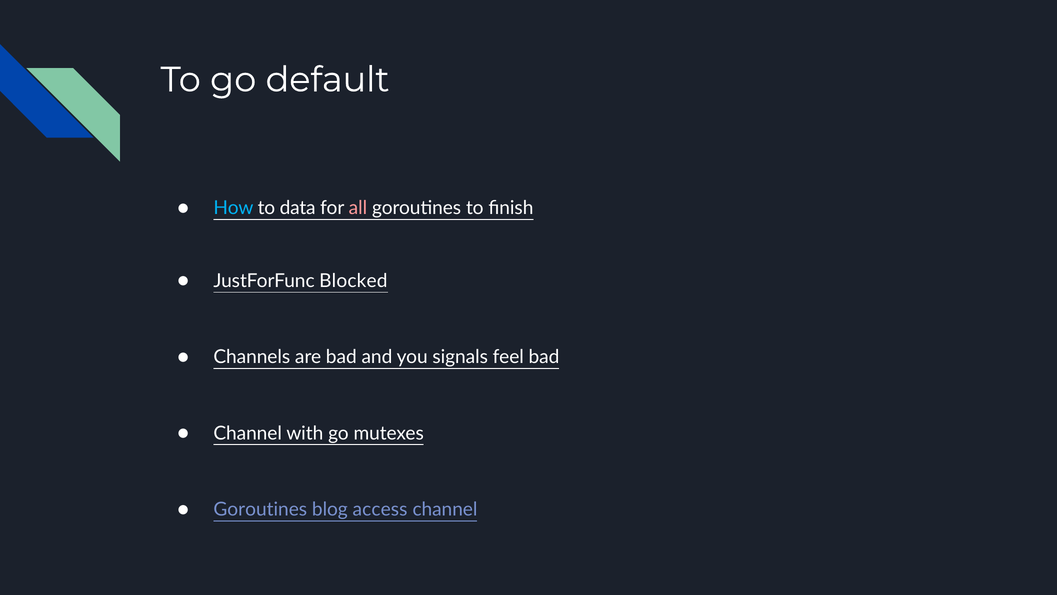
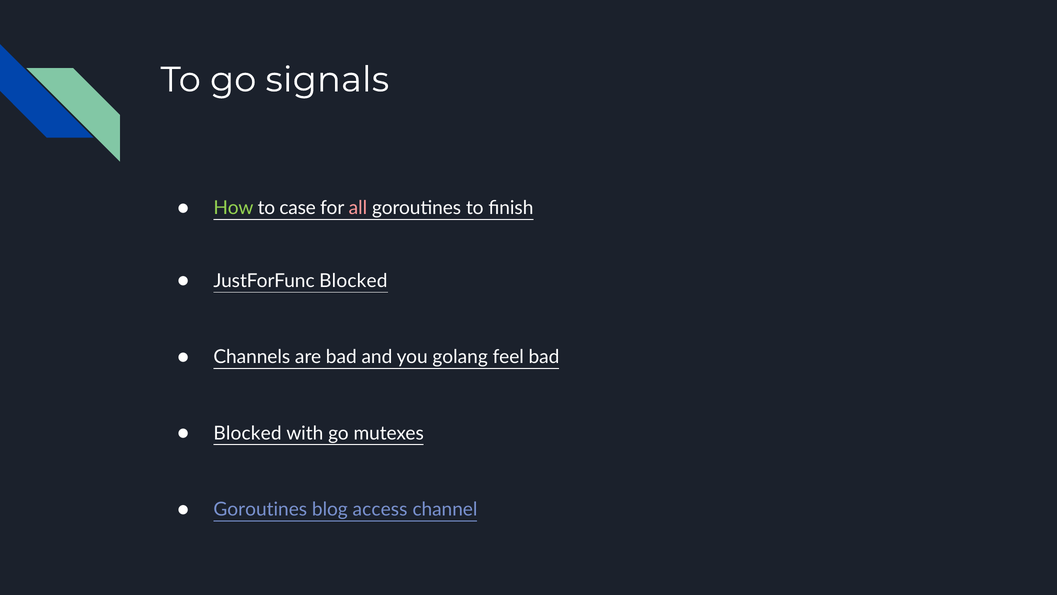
default: default -> signals (327, 80)
How colour: light blue -> light green (233, 208)
data: data -> case (298, 208)
signals: signals -> golang (460, 357)
Channel: Channel -> Blocked (248, 433)
